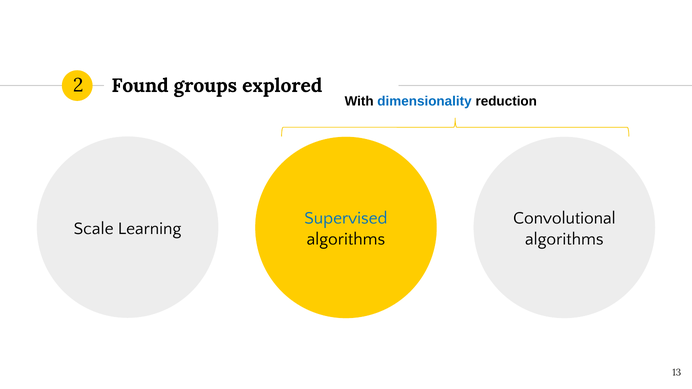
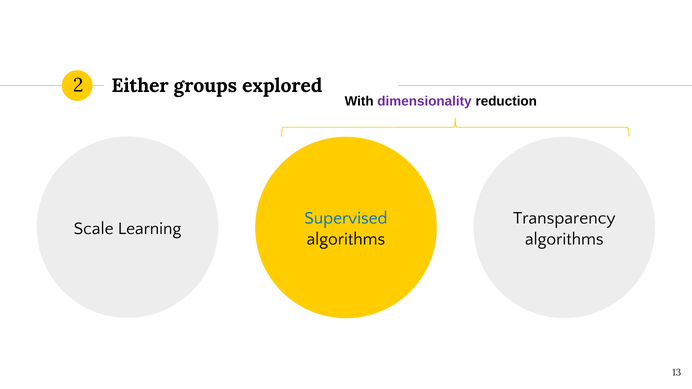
Found: Found -> Either (140, 86)
dimensionality colour: blue -> purple (425, 101)
Convolutional: Convolutional -> Transparency (564, 218)
